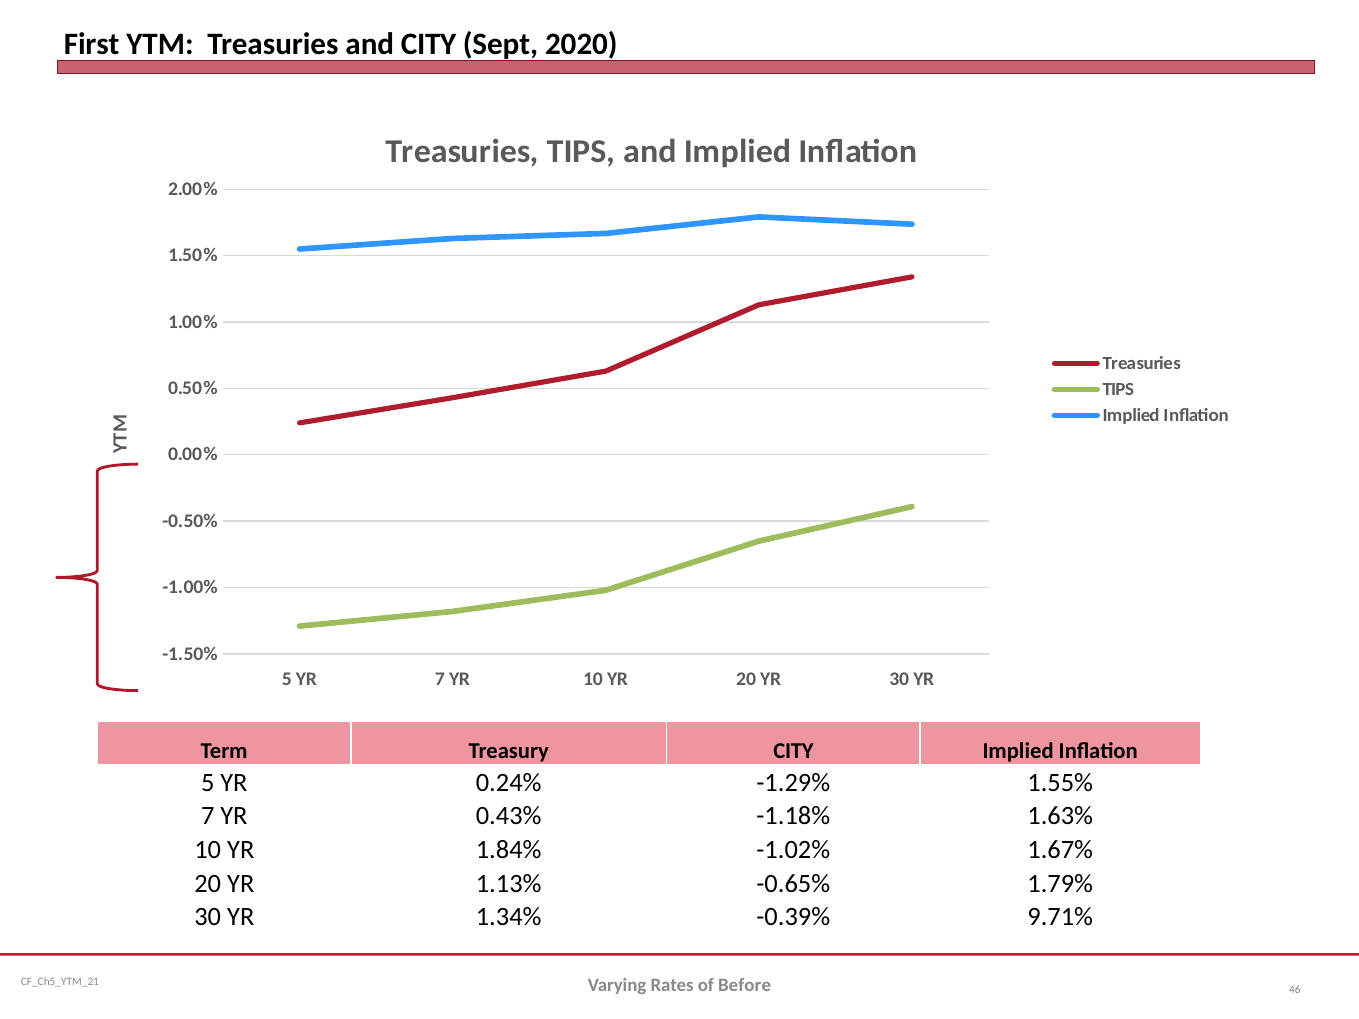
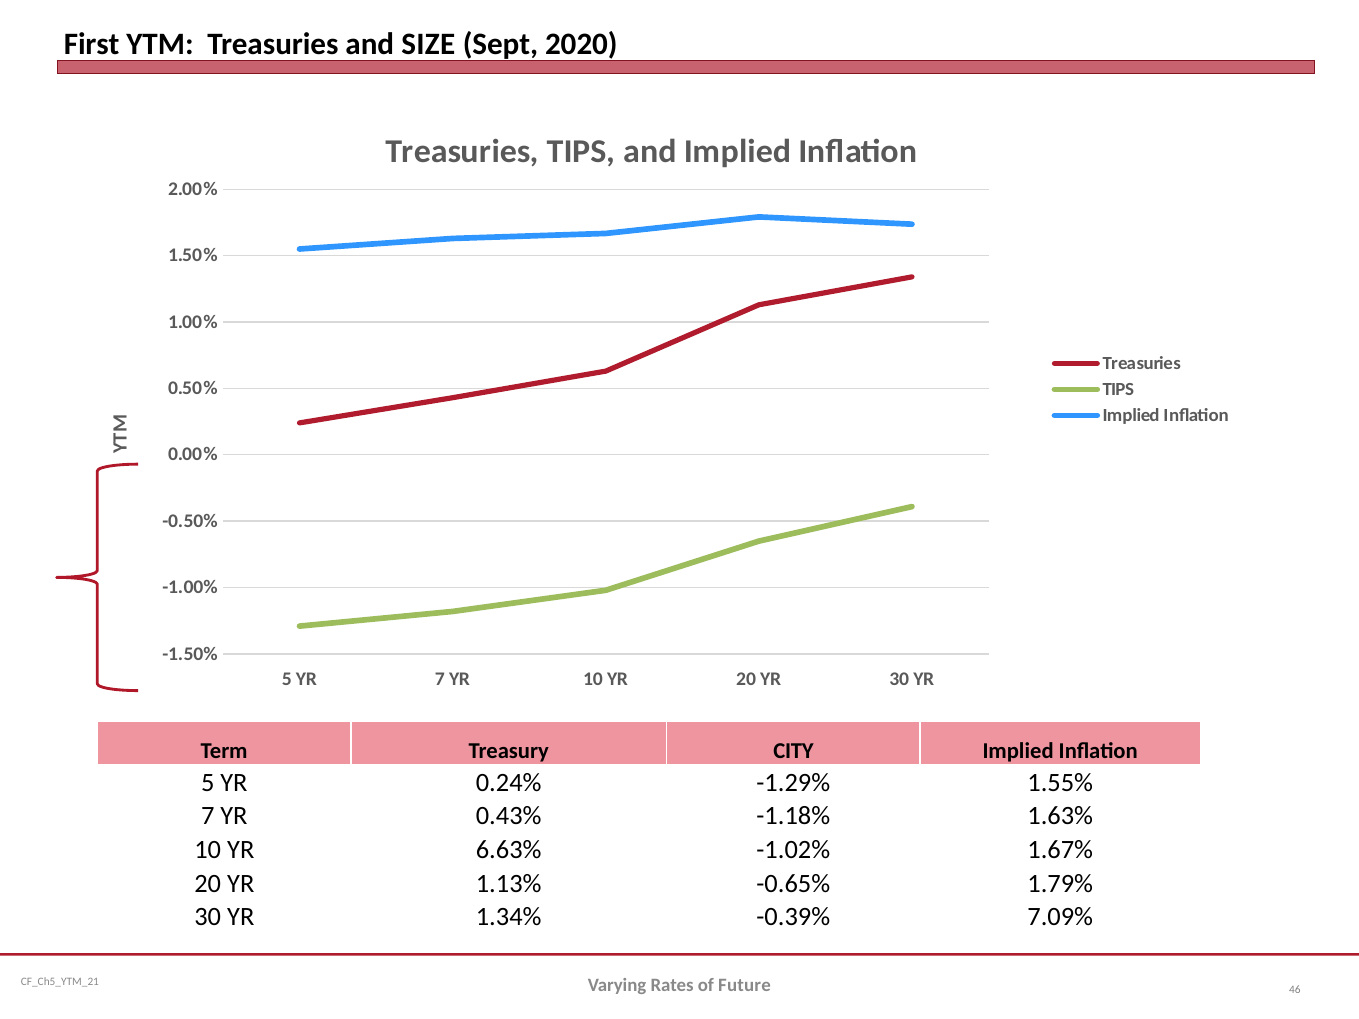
and CITY: CITY -> SIZE (428, 44)
1.84%: 1.84% -> 6.63% (509, 850)
9.71%: 9.71% -> 7.09% (1060, 917)
Before: Before -> Future (745, 986)
